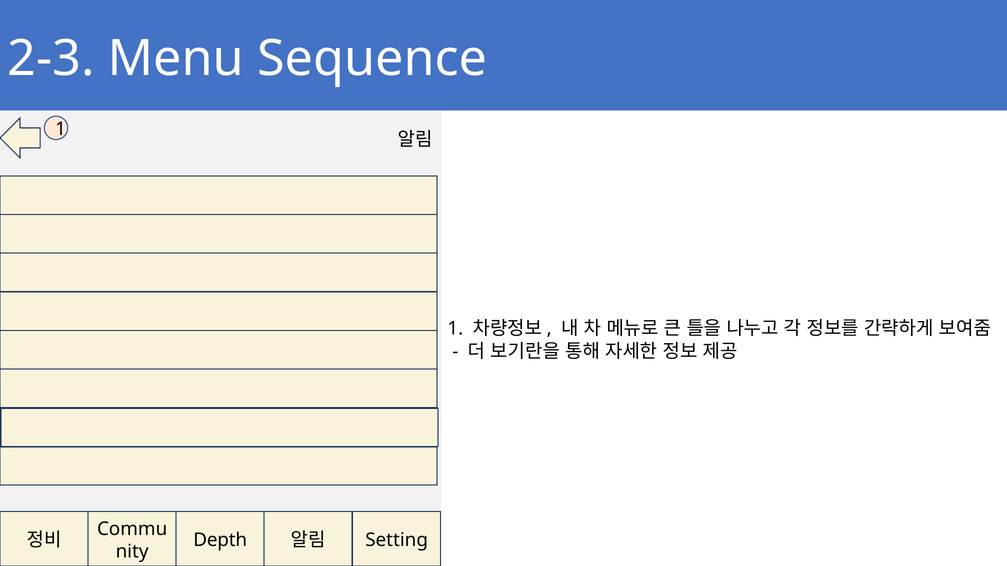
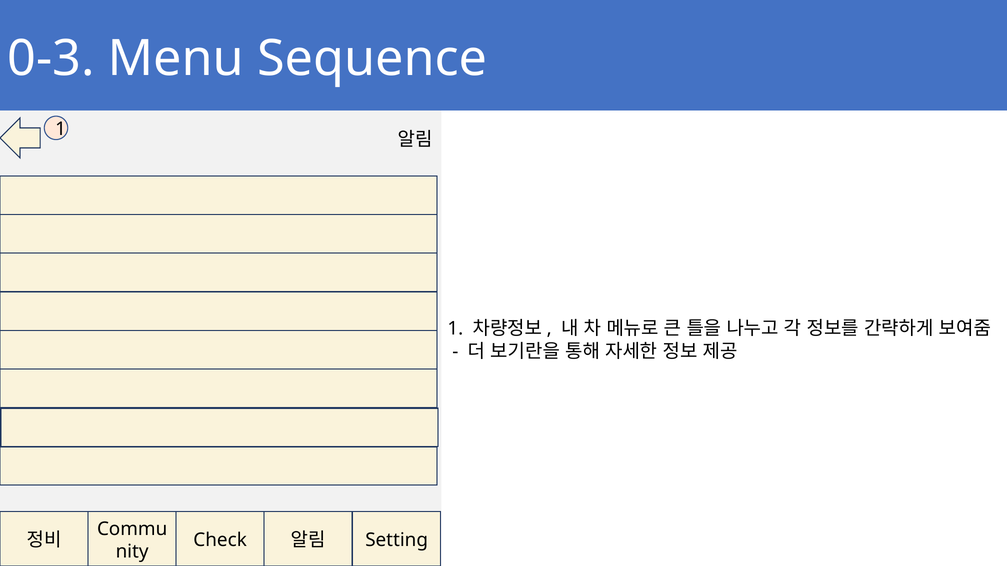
2-3: 2-3 -> 0-3 (51, 59)
Depth: Depth -> Check (220, 541)
